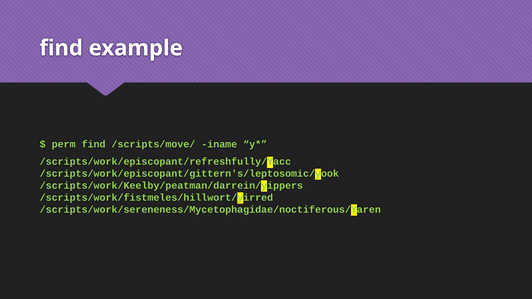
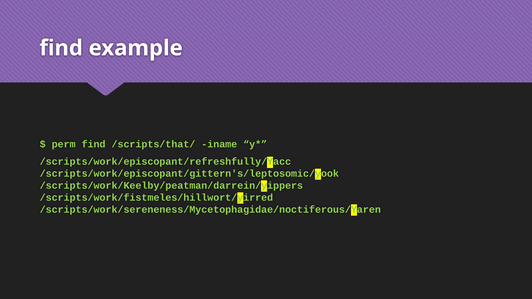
/scripts/move/: /scripts/move/ -> /scripts/that/ (153, 144)
